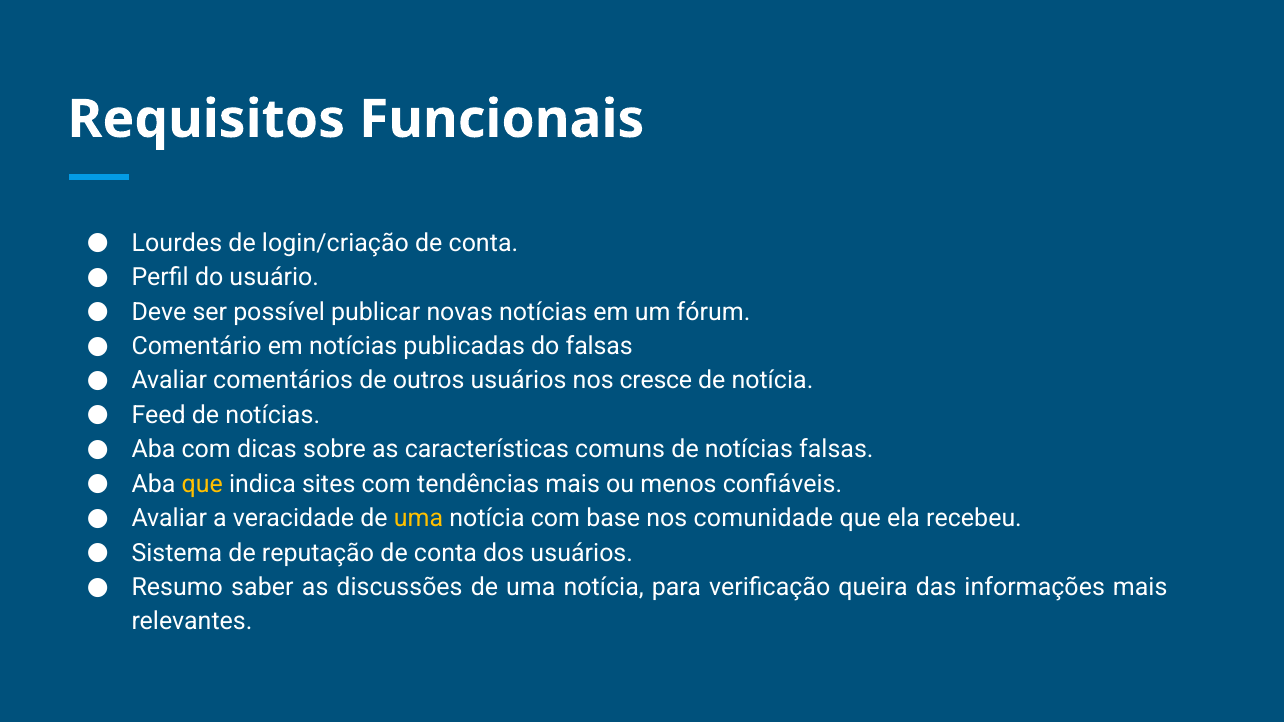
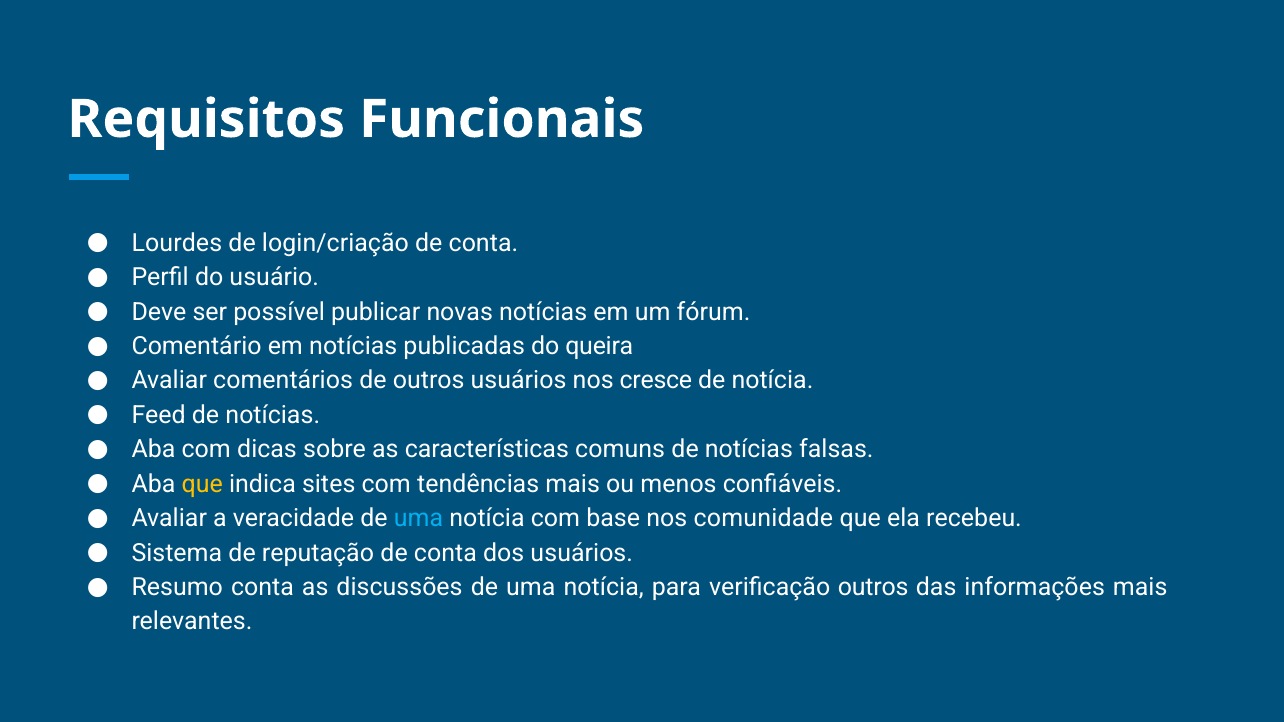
do falsas: falsas -> queira (599, 346)
uma colour: yellow -> light blue (419, 519)
Resumo saber: saber -> conta (262, 587)
verificação queira: queira -> outros (873, 587)
